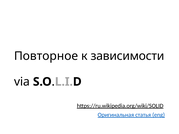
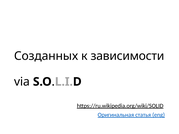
Повторное: Повторное -> Созданных (46, 56)
